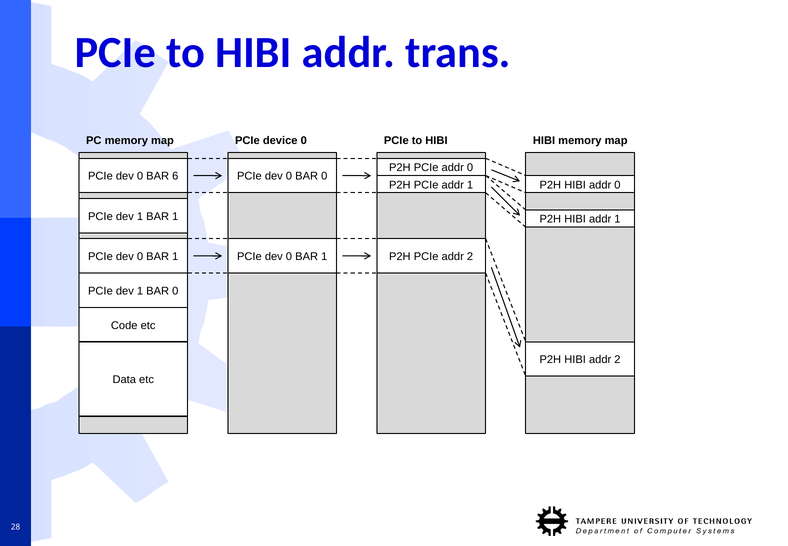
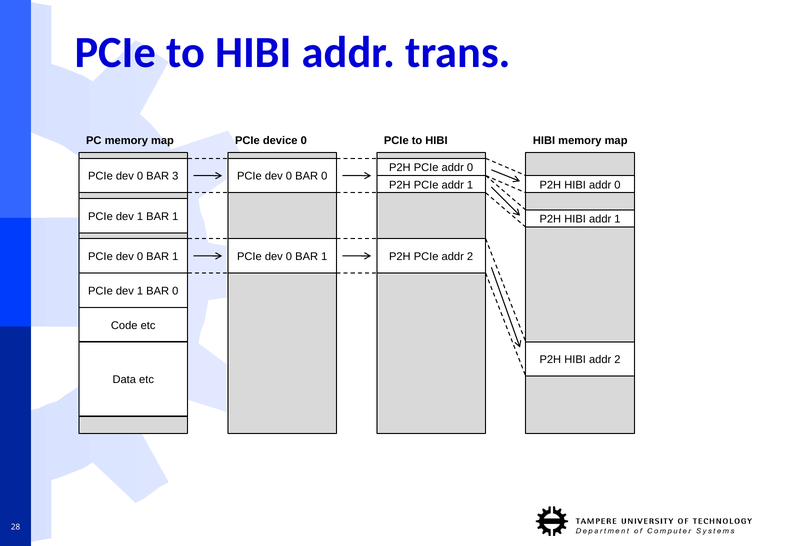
6: 6 -> 3 (175, 176)
